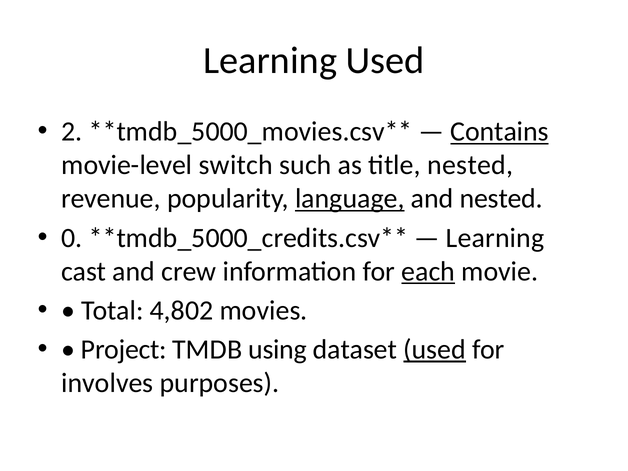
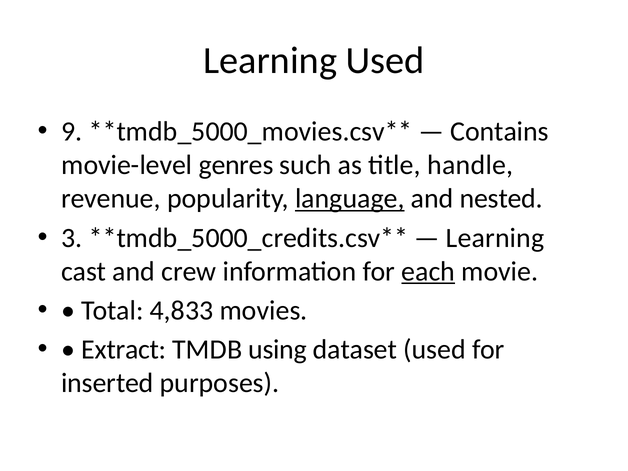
2: 2 -> 9 (72, 132)
Contains underline: present -> none (500, 132)
switch: switch -> genres (236, 165)
title nested: nested -> handle (470, 165)
0: 0 -> 3 (72, 238)
4,802: 4,802 -> 4,833 (182, 310)
Project: Project -> Extract (124, 350)
used underline: present -> none (435, 350)
involves: involves -> inserted (107, 383)
